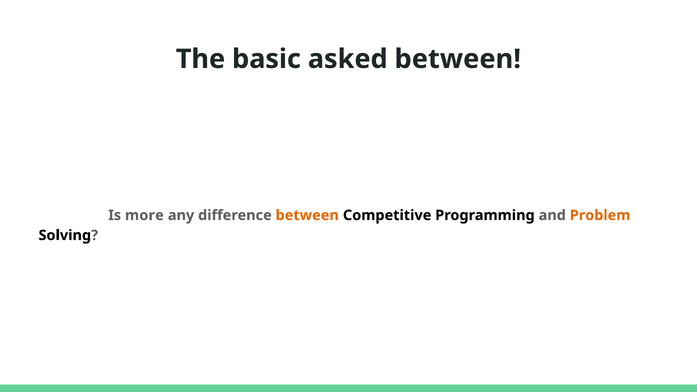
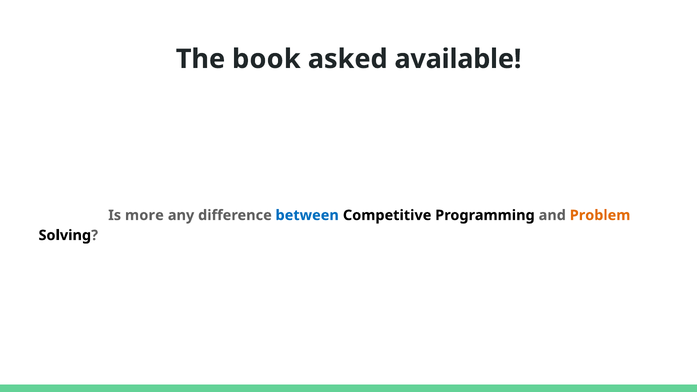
basic: basic -> book (266, 59)
asked between: between -> available (458, 59)
between colour: orange -> blue (307, 215)
